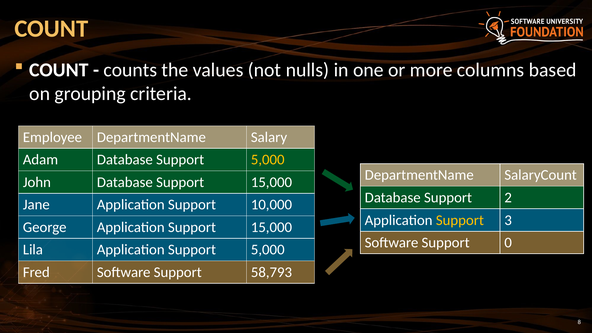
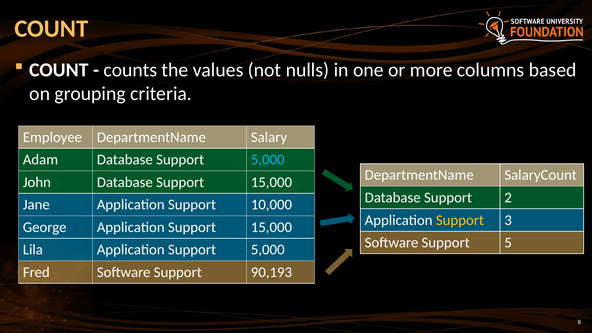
5,000 colour: yellow -> light blue (268, 160)
0: 0 -> 5 (508, 243)
58,793: 58,793 -> 90,193 (271, 272)
